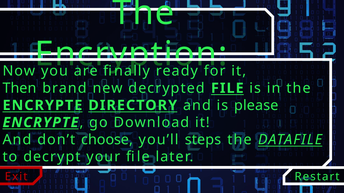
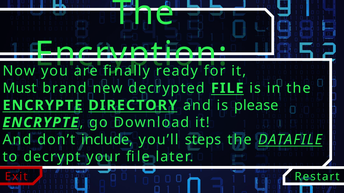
Then: Then -> Must (20, 88)
choose: choose -> include (107, 140)
